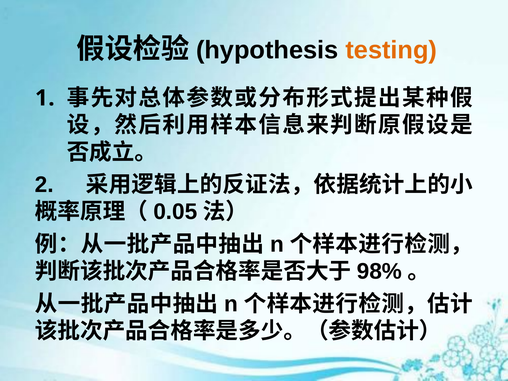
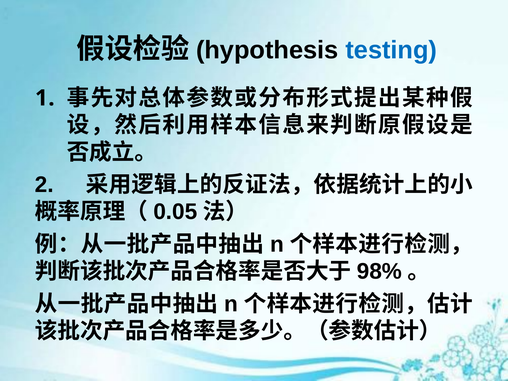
testing colour: orange -> blue (391, 50)
